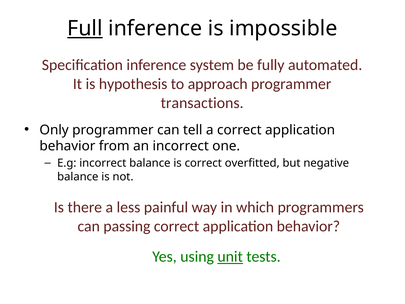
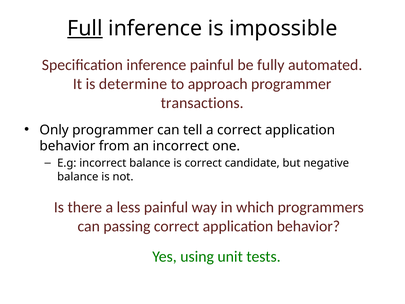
inference system: system -> painful (212, 65)
hypothesis: hypothesis -> determine (133, 84)
overfitted: overfitted -> candidate (252, 163)
unit underline: present -> none (230, 256)
